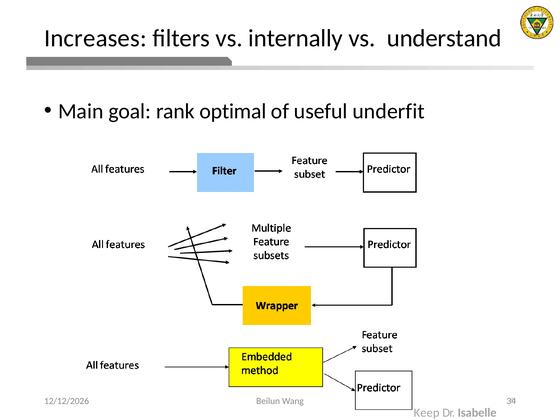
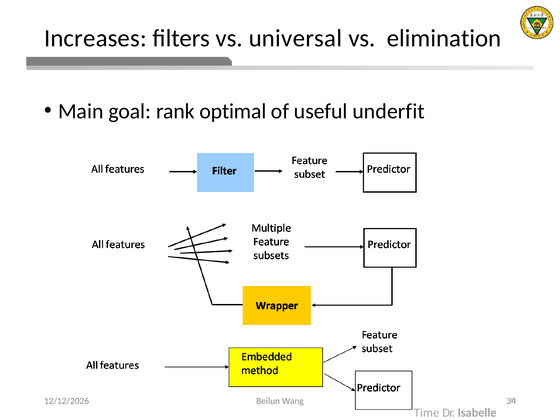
internally: internally -> universal (295, 38)
understand: understand -> elimination (444, 38)
Keep: Keep -> Time (427, 413)
